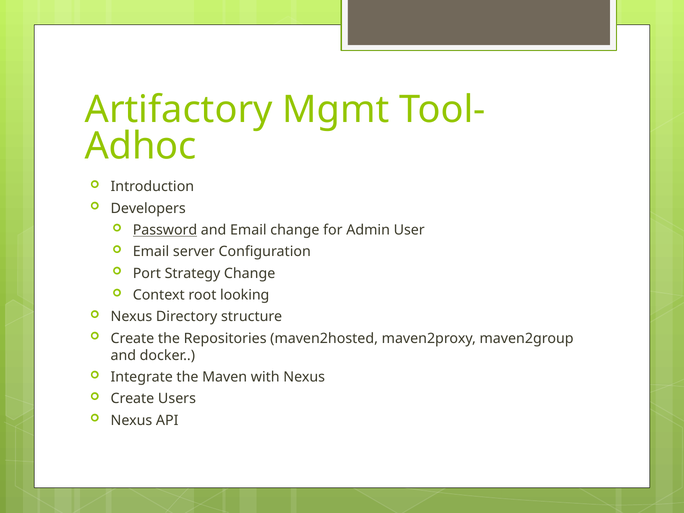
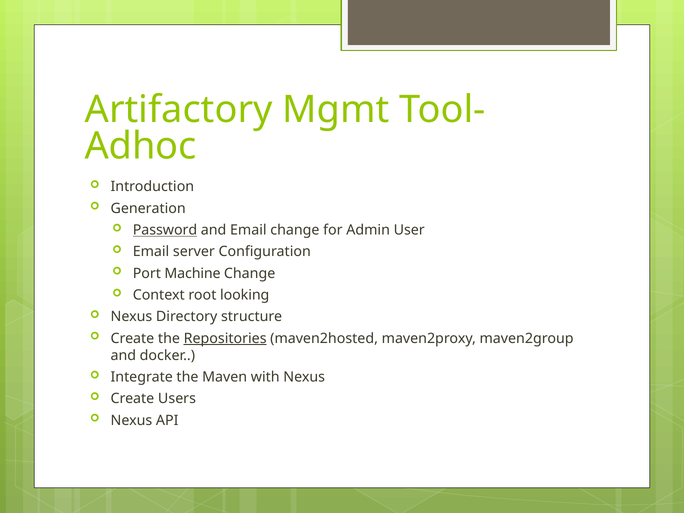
Developers: Developers -> Generation (148, 208)
Strategy: Strategy -> Machine (193, 273)
Repositories underline: none -> present (225, 338)
